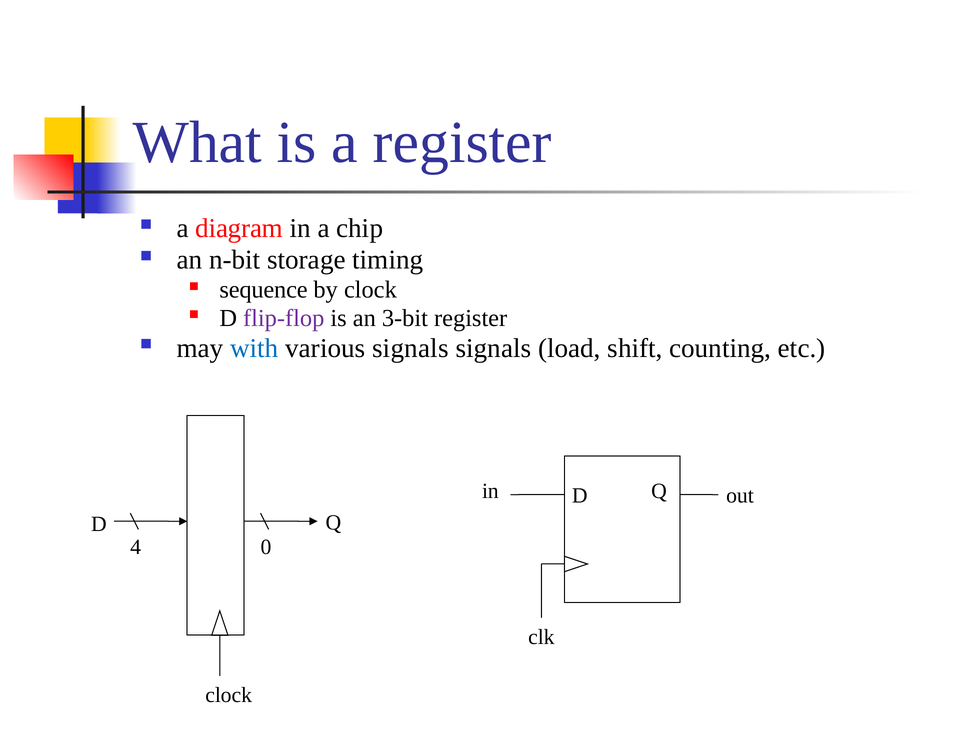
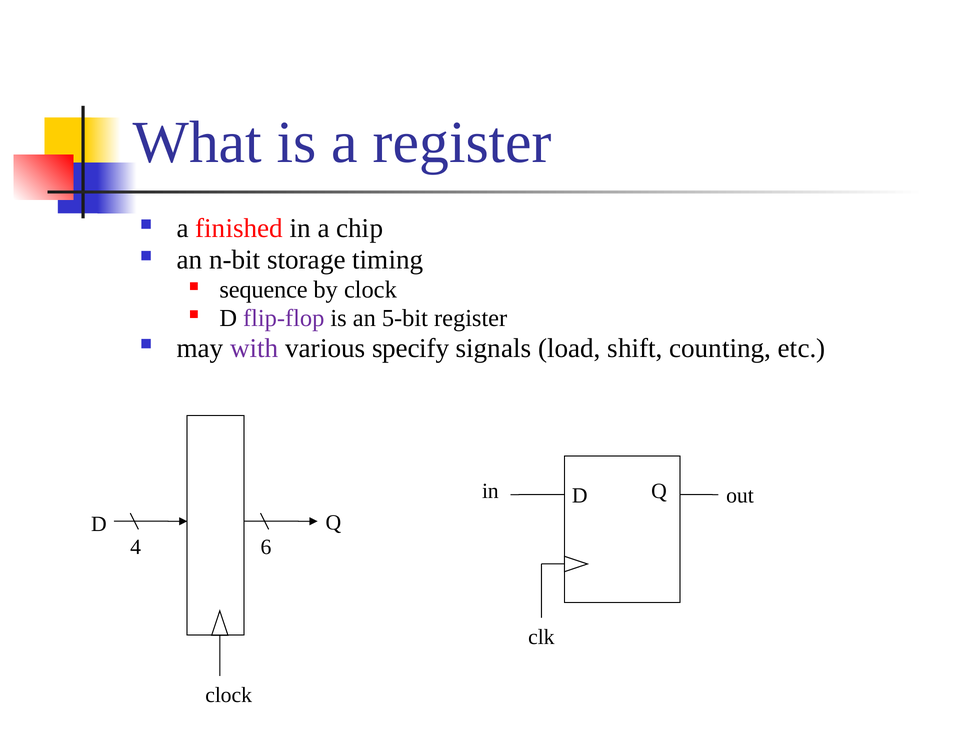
diagram: diagram -> finished (239, 228)
3-bit: 3-bit -> 5-bit (405, 318)
with colour: blue -> purple (254, 348)
various signals: signals -> specify (411, 348)
0: 0 -> 6 (266, 547)
